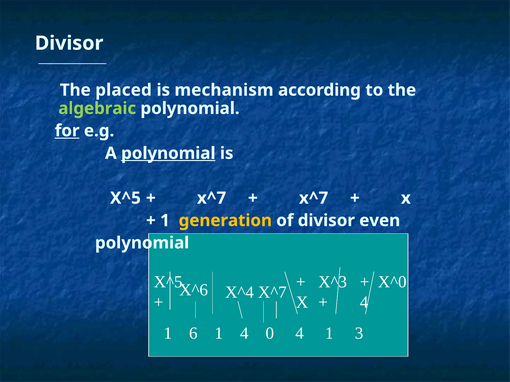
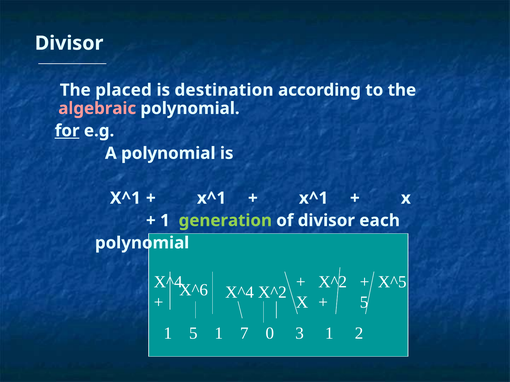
mechanism: mechanism -> destination (224, 90)
algebraic colour: light green -> pink (97, 109)
polynomial underline: present -> none (168, 153)
X^5: X^5 -> X^1 (125, 198)
x^7: x^7 -> x^1 (212, 198)
x^7: x^7 -> x^1 (314, 198)
generation colour: yellow -> light green (225, 221)
even: even -> each (380, 221)
X^5: X^5 -> X^4 (168, 282)
X^3: X^3 -> X^2 (333, 282)
X^0: X^0 -> X^5 (392, 282)
X^4 X^7: X^7 -> X^2 (272, 293)
4: 4 -> 5 (364, 303)
1 6: 6 -> 5 (193, 334)
1 4: 4 -> 7 (244, 334)
0 4: 4 -> 3 (300, 334)
3: 3 -> 2 (359, 334)
